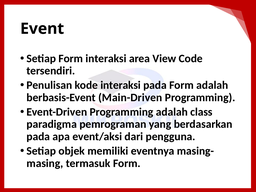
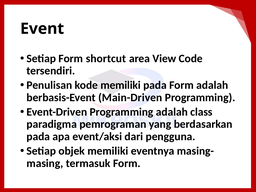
Form interaksi: interaksi -> shortcut (106, 58)
kode interaksi: interaksi -> memiliki (121, 85)
